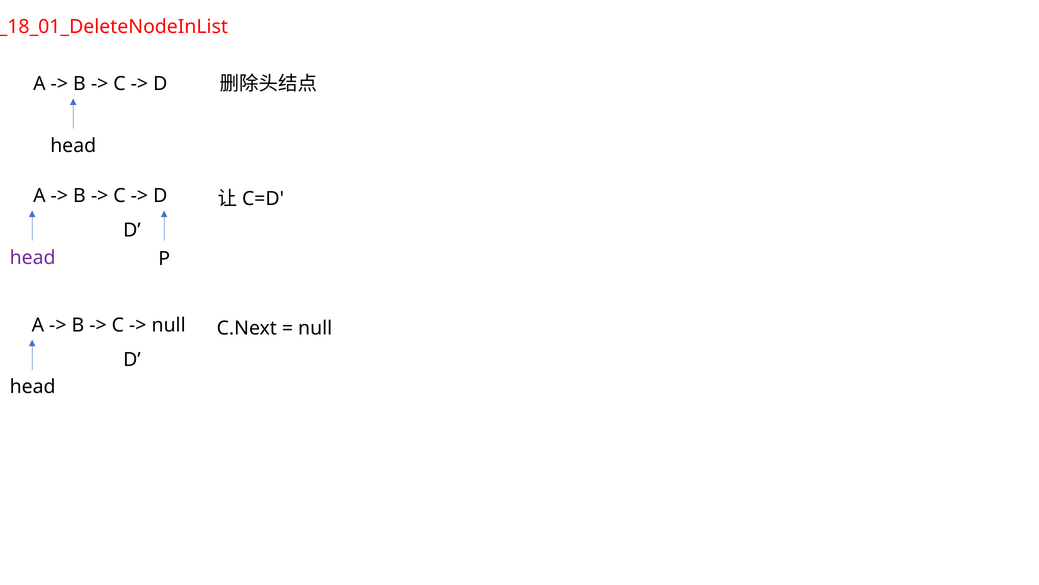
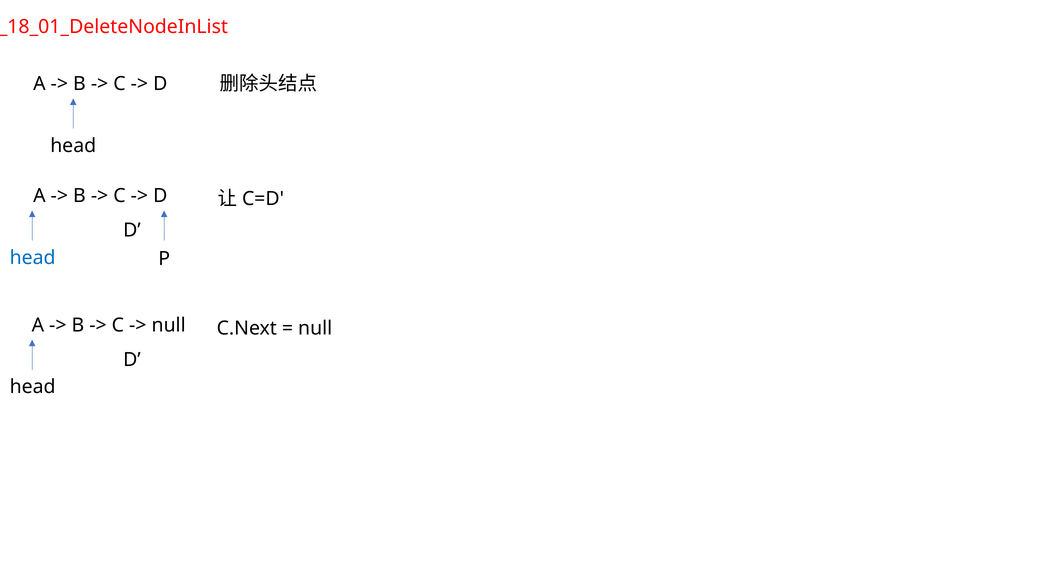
head colour: purple -> blue (33, 257)
